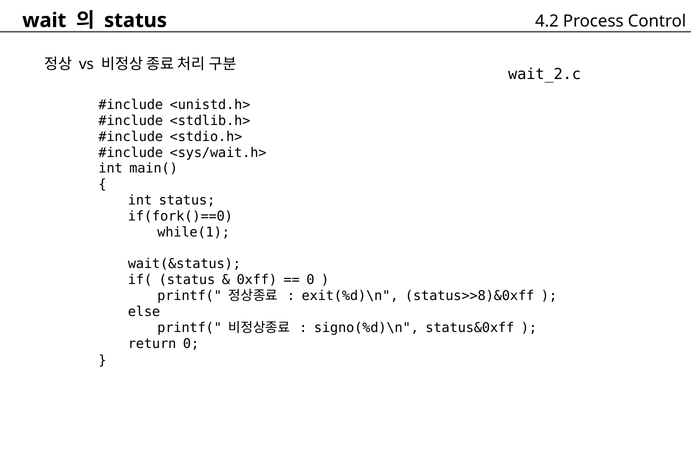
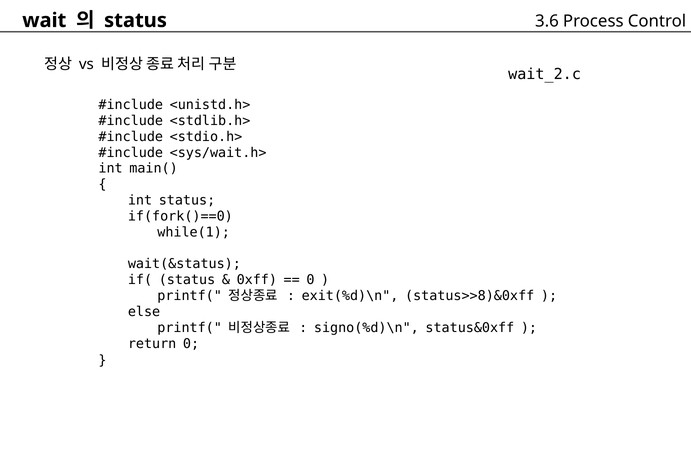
4.2: 4.2 -> 3.6 (547, 21)
